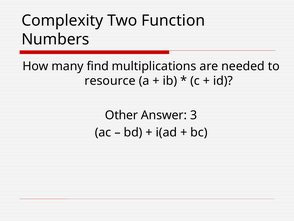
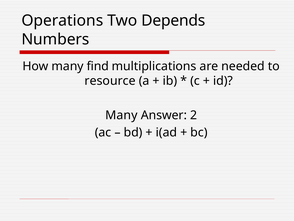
Complexity: Complexity -> Operations (62, 21)
Function: Function -> Depends (173, 21)
Other: Other -> Many (121, 115)
3: 3 -> 2 (194, 115)
